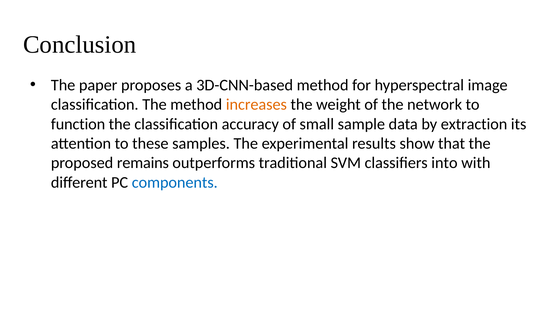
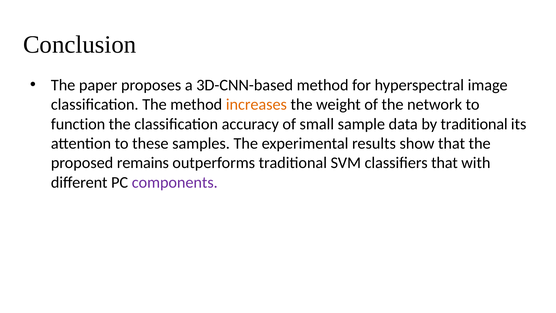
by extraction: extraction -> traditional (474, 124)
classifiers into: into -> that (445, 163)
components colour: blue -> purple (175, 182)
